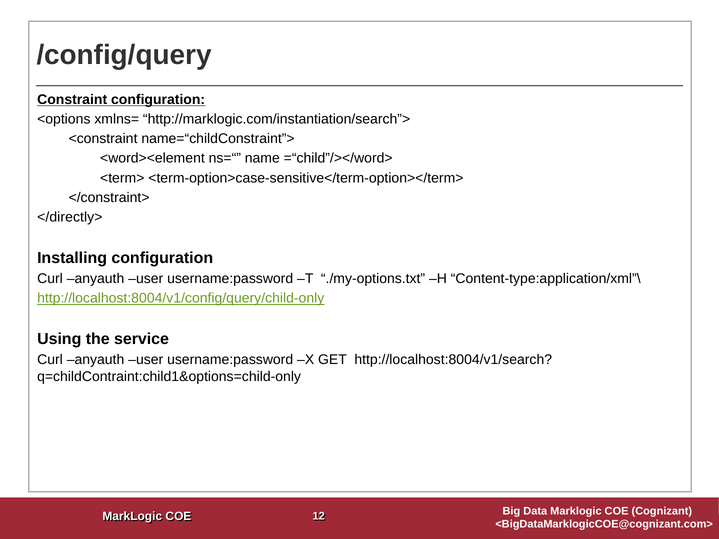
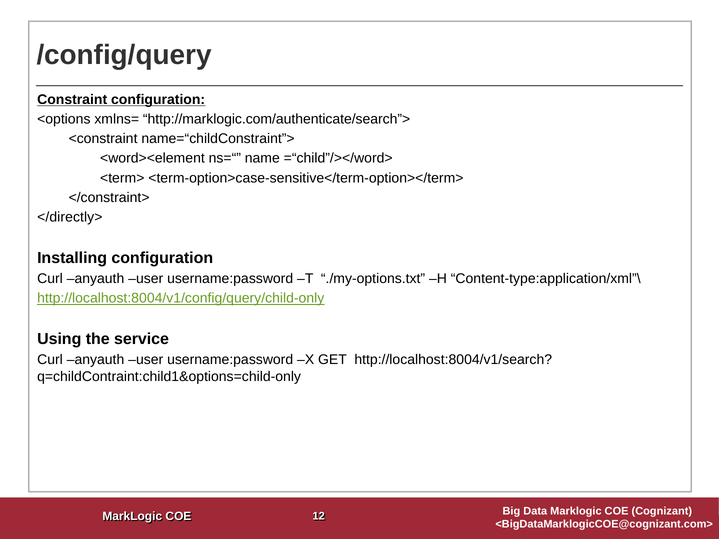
http://marklogic.com/instantiation/search”>: http://marklogic.com/instantiation/search”> -> http://marklogic.com/authenticate/search”> (277, 119)
